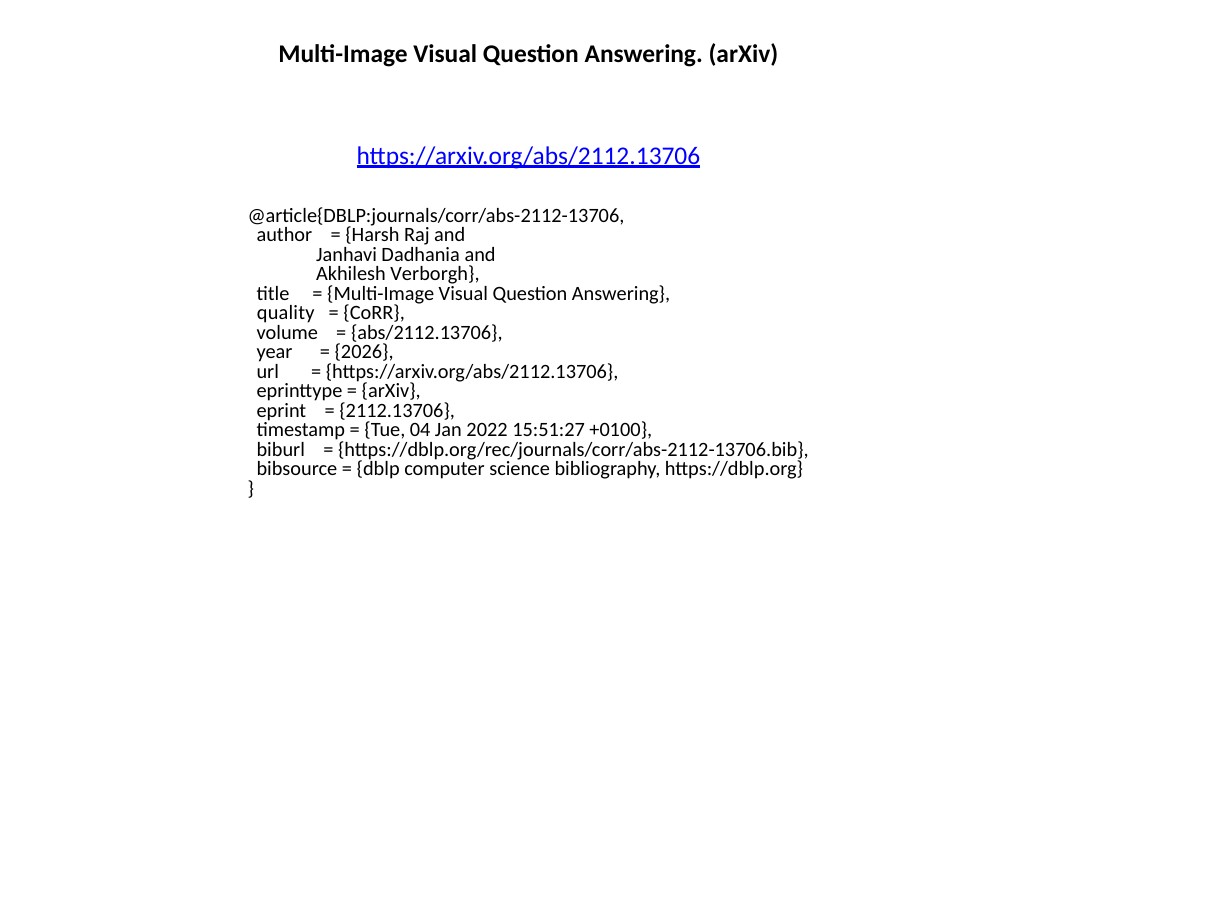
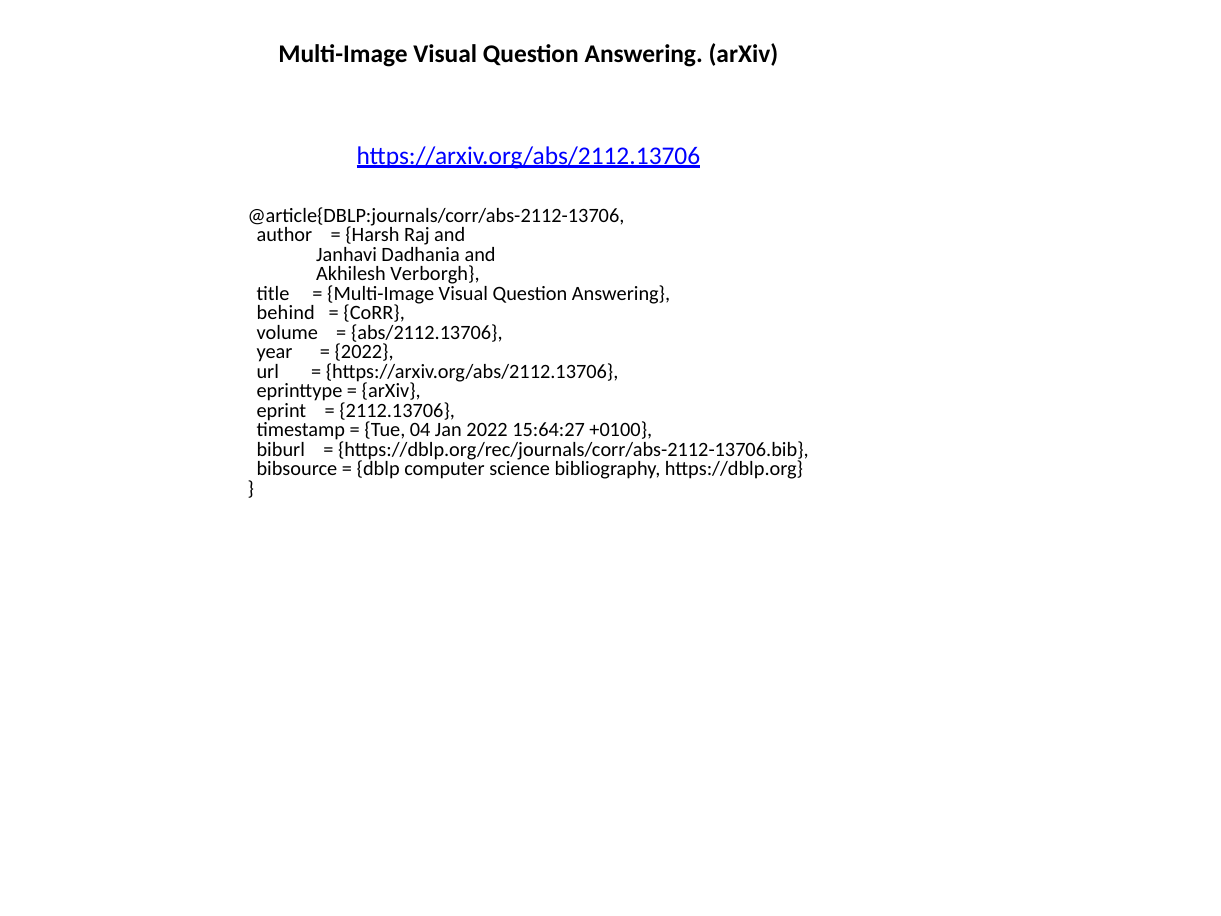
quality: quality -> behind (286, 313)
2026: 2026 -> 2022 (364, 352)
15:51:27: 15:51:27 -> 15:64:27 (549, 430)
